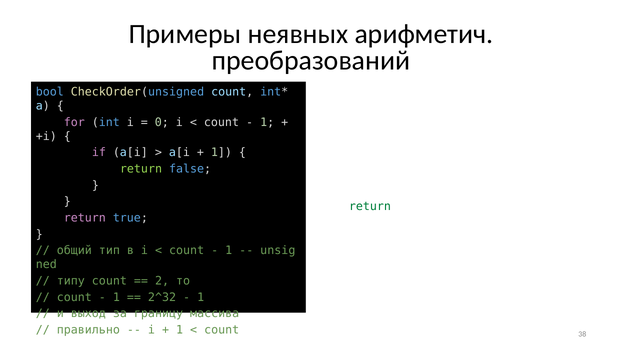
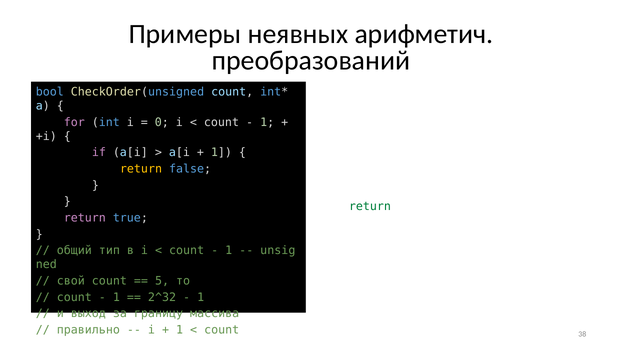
return colour: light green -> yellow (141, 169)
типу: типу -> свой (71, 281)
2: 2 -> 5 (162, 281)
